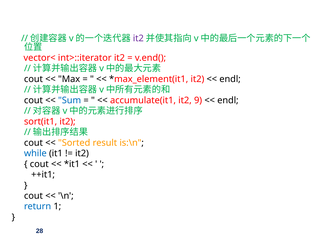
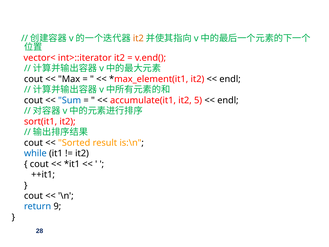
it2 colour: purple -> orange (138, 38)
9: 9 -> 5 (198, 100)
1: 1 -> 9 (57, 206)
